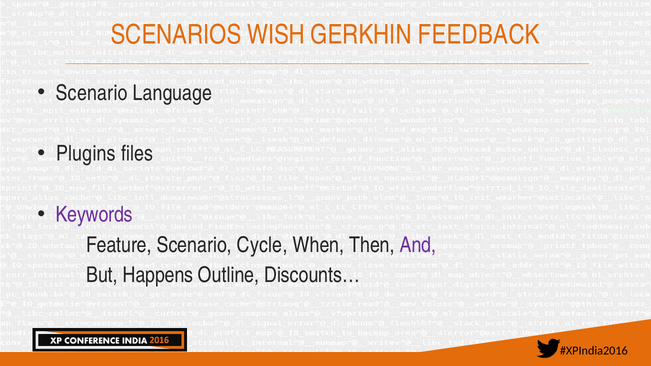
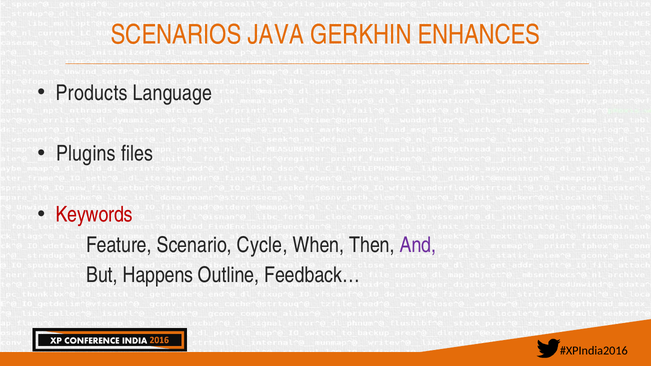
WISH: WISH -> JAVA (276, 35)
FEEDBACK: FEEDBACK -> ENHANCES (479, 35)
Scenario: Scenario -> Products (92, 93)
Keywords colour: purple -> red (94, 215)
Discounts…: Discounts… -> Feedback… (312, 275)
